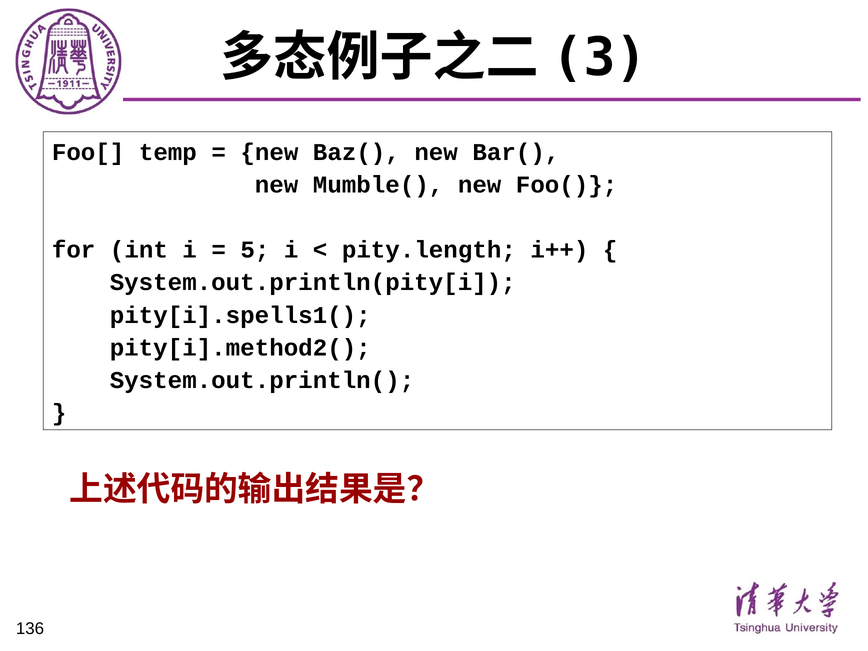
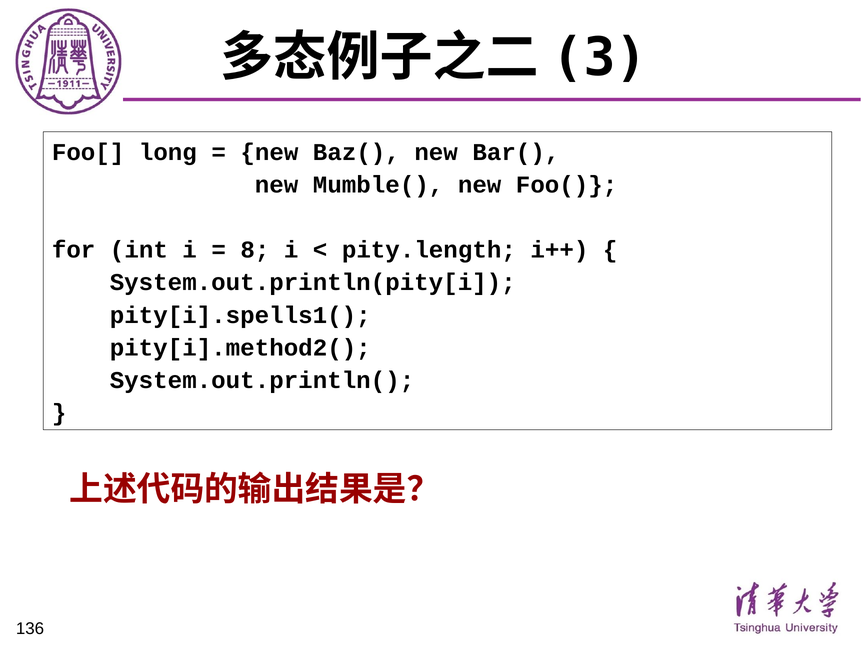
temp: temp -> long (168, 152)
5: 5 -> 8 (255, 250)
